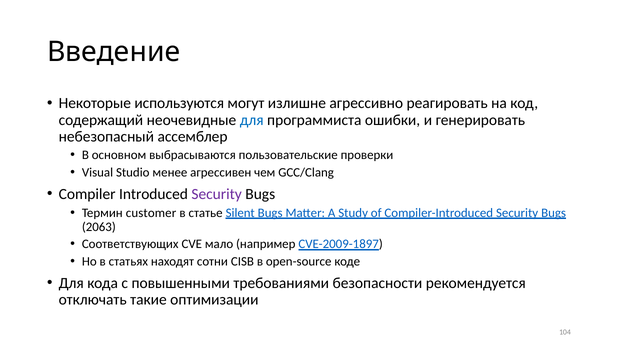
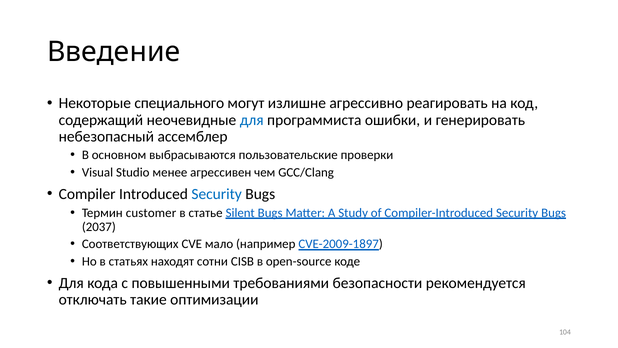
используются: используются -> специального (179, 103)
Security colour: purple -> blue (217, 194)
2063: 2063 -> 2037 (99, 227)
